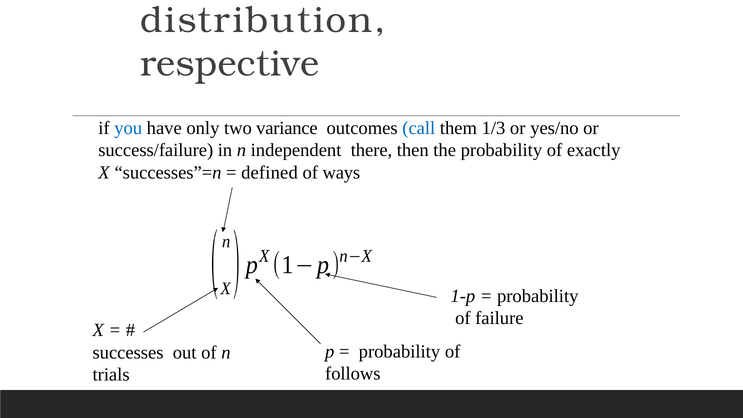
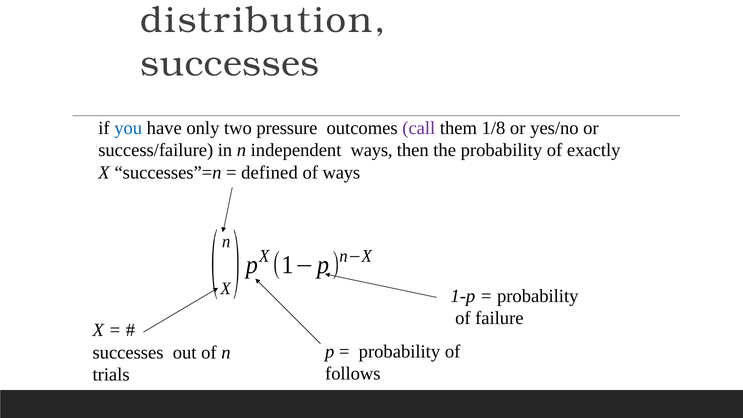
respective: respective -> successes (230, 64)
variance: variance -> pressure (287, 128)
call colour: blue -> purple (419, 128)
1/3: 1/3 -> 1/8 (494, 128)
independent there: there -> ways (372, 150)
